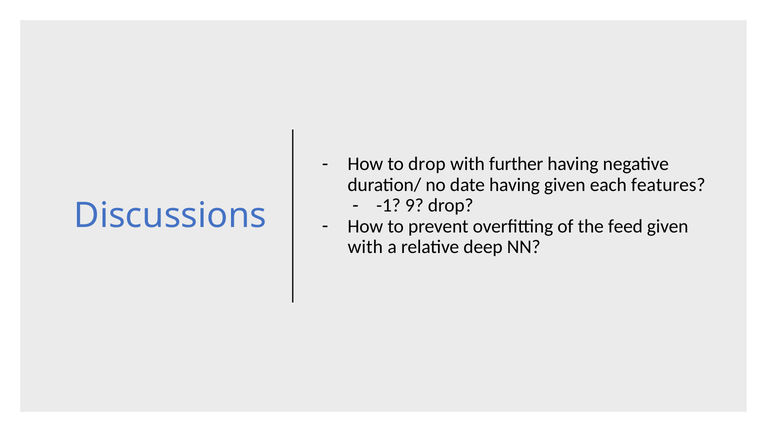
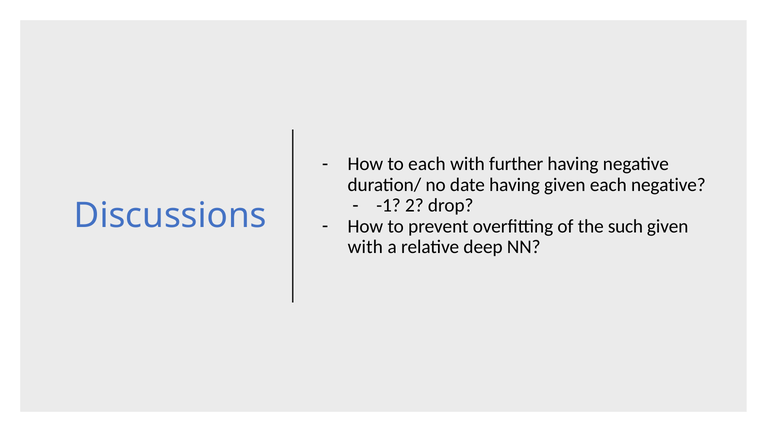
to drop: drop -> each (427, 164)
each features: features -> negative (668, 185)
9: 9 -> 2 (414, 205)
feed: feed -> such (625, 226)
